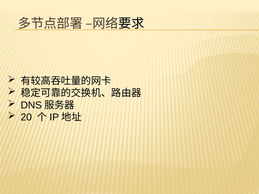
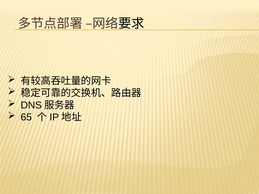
20: 20 -> 65 (26, 117)
